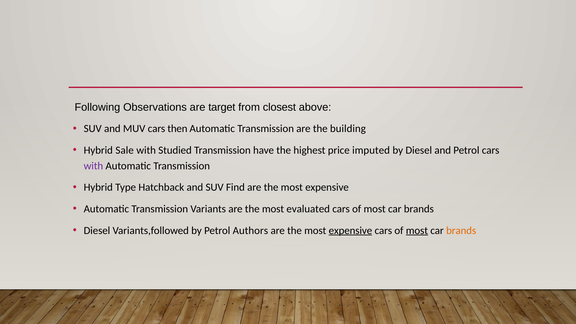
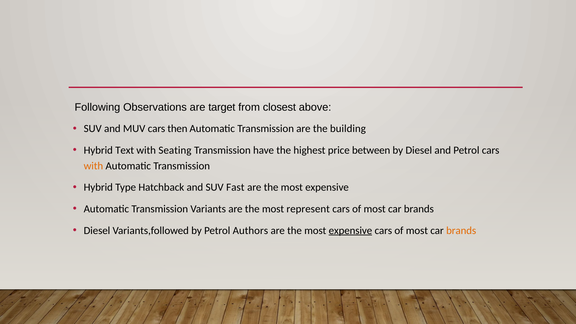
Sale: Sale -> Text (125, 150)
Studied: Studied -> Seating (175, 150)
imputed: imputed -> between (371, 150)
with colour: purple -> orange (93, 166)
Find: Find -> Fast (235, 187)
evaluated: evaluated -> represent (308, 209)
most underline: present -> none (417, 230)
